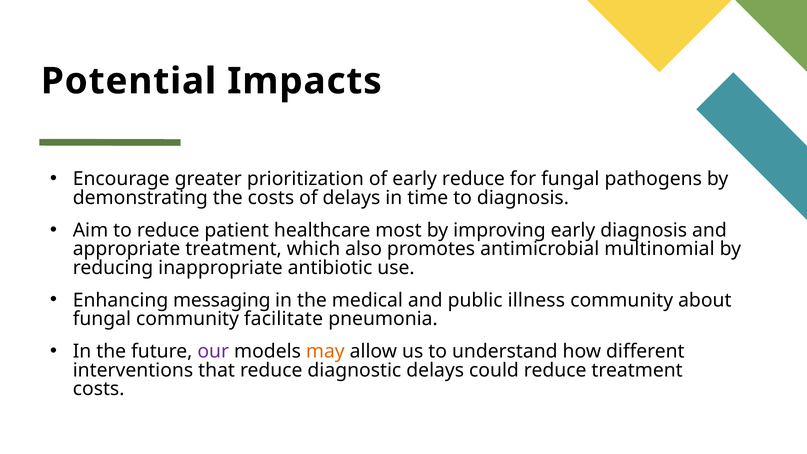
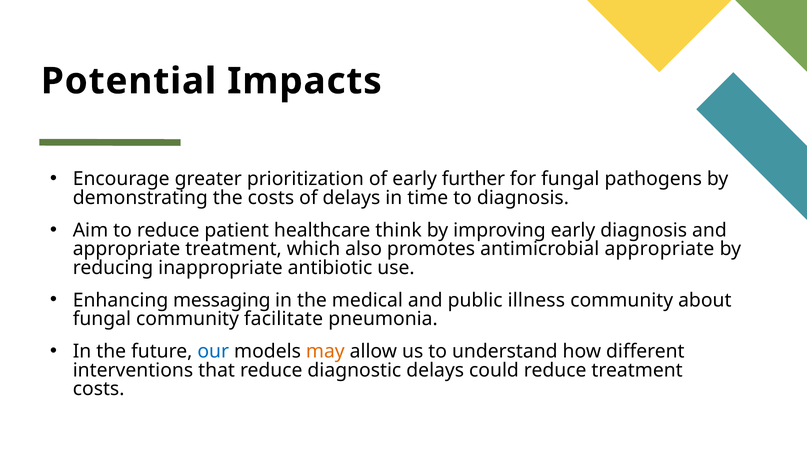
early reduce: reduce -> further (473, 179)
most: most -> think (399, 230)
antimicrobial multinomial: multinomial -> appropriate (659, 249)
our colour: purple -> blue (213, 351)
